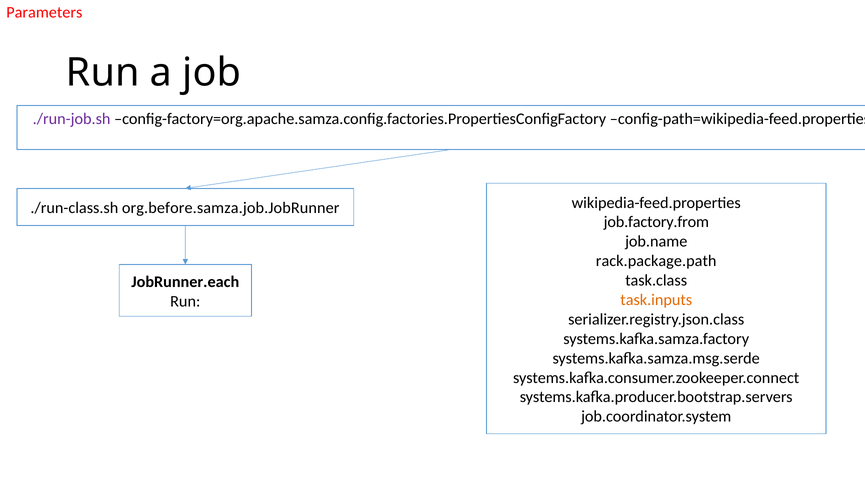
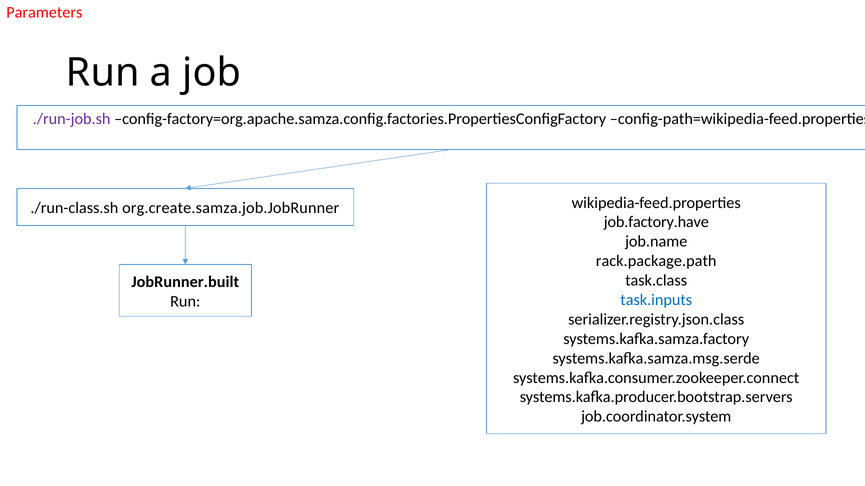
org.before.samza.job.JobRunner: org.before.samza.job.JobRunner -> org.create.samza.job.JobRunner (231, 208)
job.factory.from: job.factory.from -> job.factory.have (656, 222)
JobRunner.each: JobRunner.each -> JobRunner.built (185, 282)
task.inputs colour: orange -> blue (656, 300)
